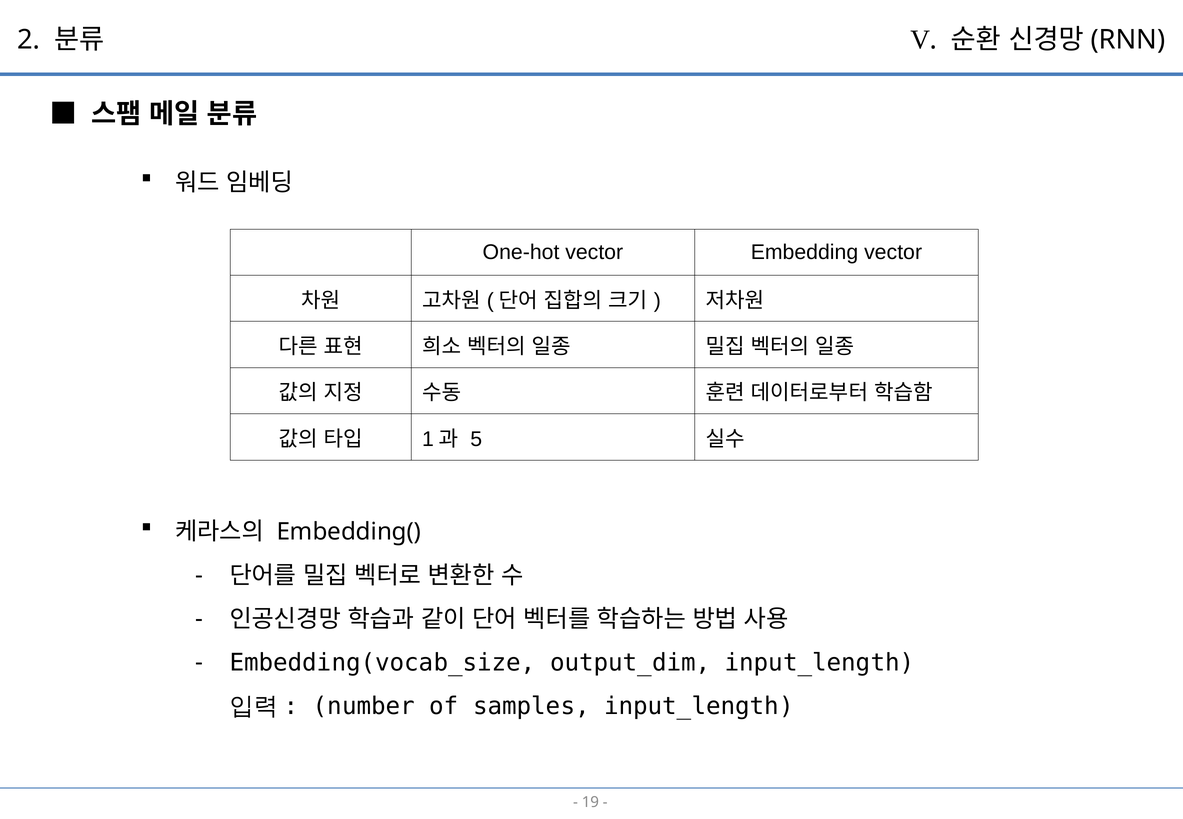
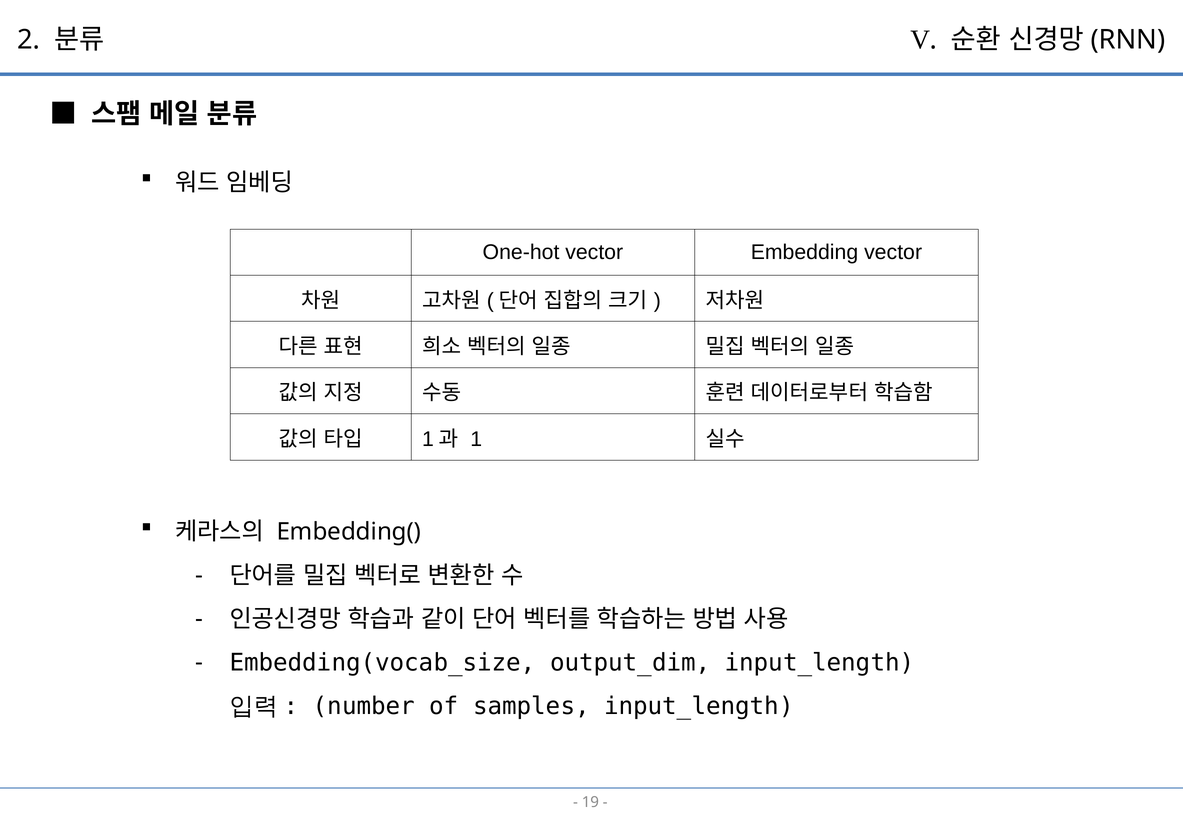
5: 5 -> 1 (476, 439)
